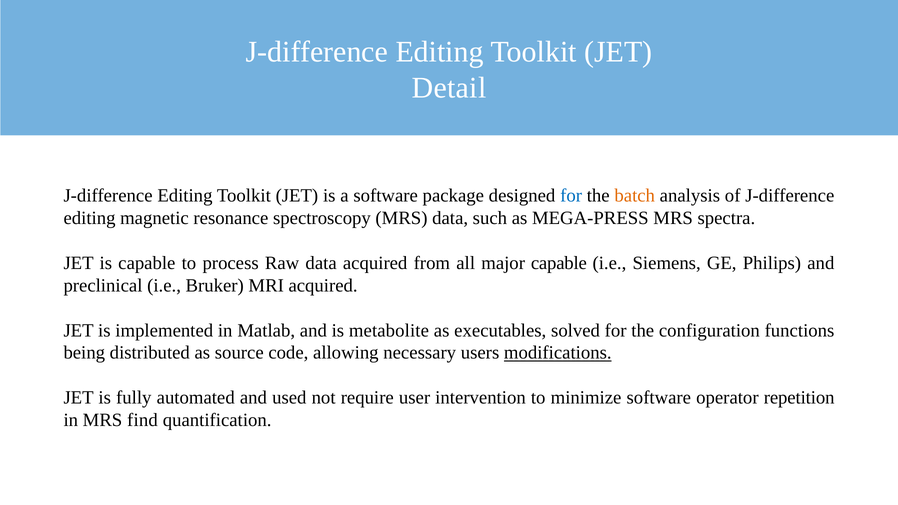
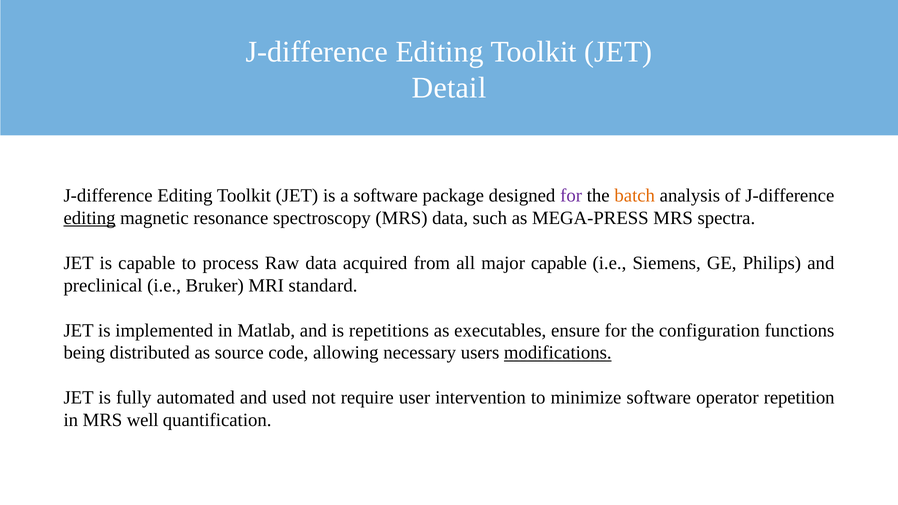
for colour: blue -> purple (571, 196)
editing underline: none -> present (90, 218)
MRI acquired: acquired -> standard (323, 286)
metabolite: metabolite -> repetitions (389, 330)
solved: solved -> ensure (576, 330)
find: find -> well (143, 420)
